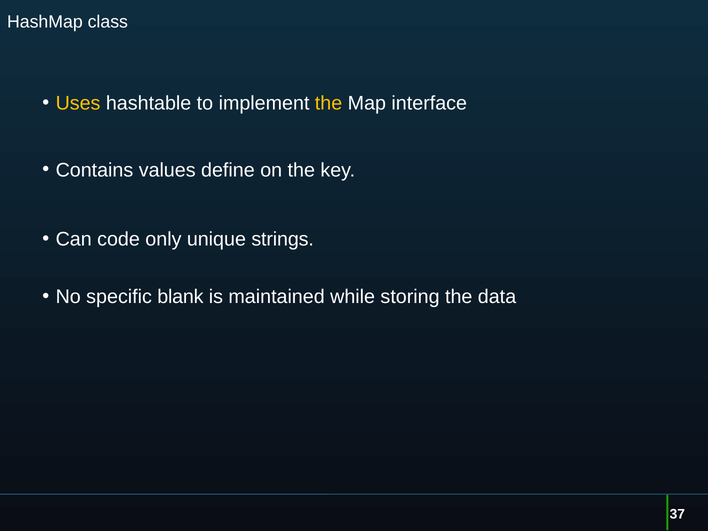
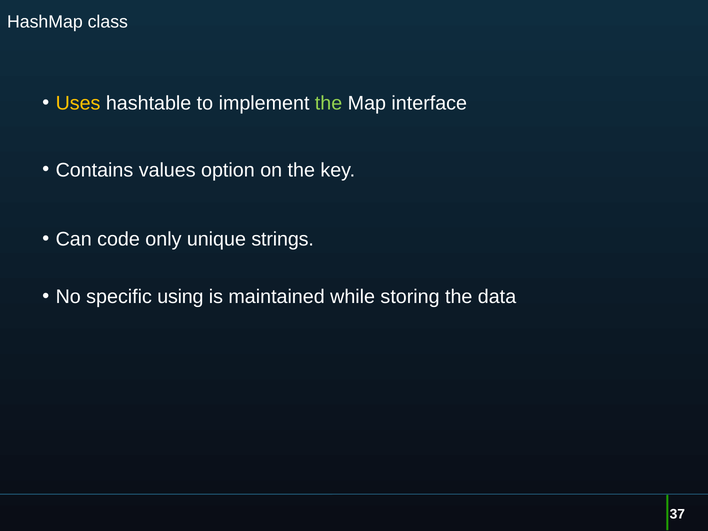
the colour: yellow -> light green (329, 103)
define: define -> option (228, 170)
blank: blank -> using (180, 297)
